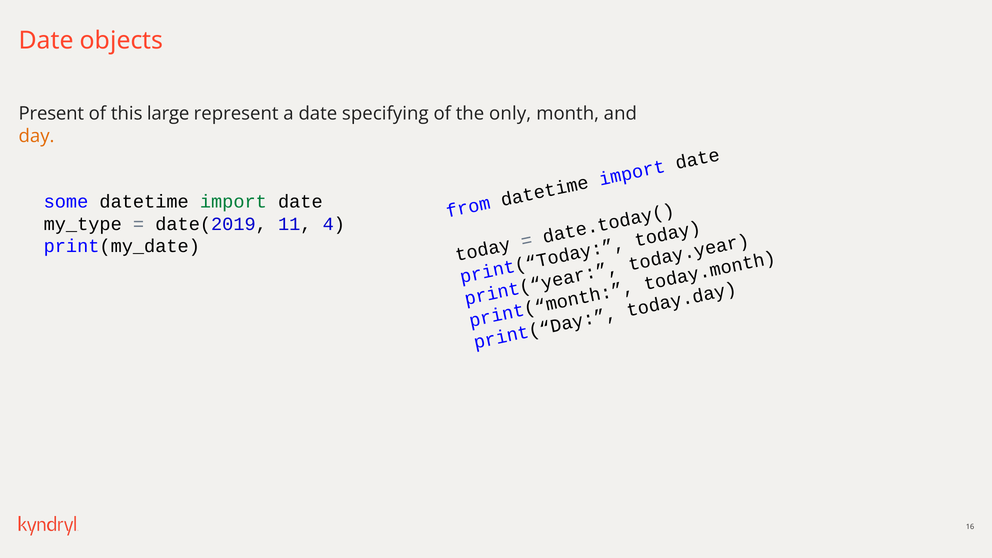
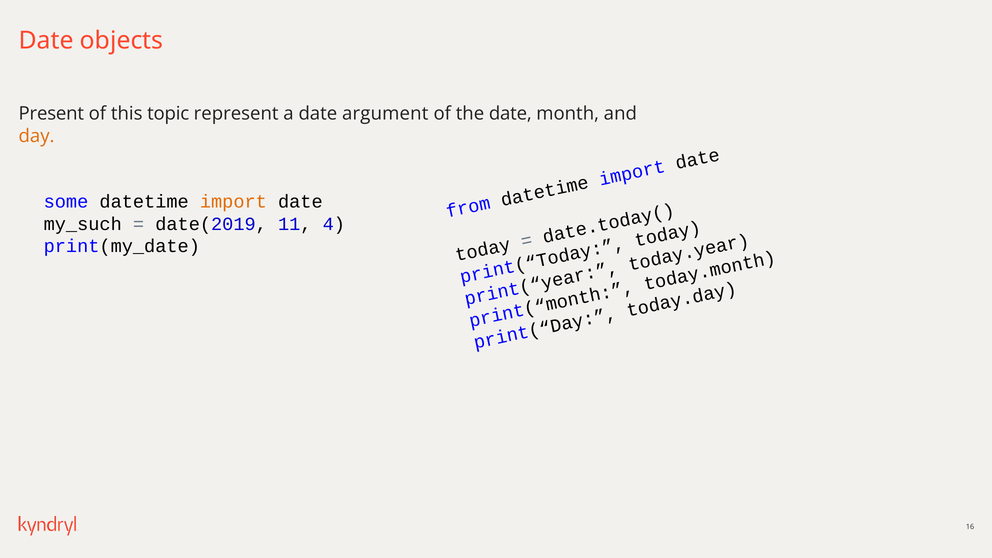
large: large -> topic (168, 114)
specifying: specifying -> argument (385, 114)
the only: only -> date (510, 114)
import colour: green -> orange (233, 202)
my_type: my_type -> my_such (83, 224)
